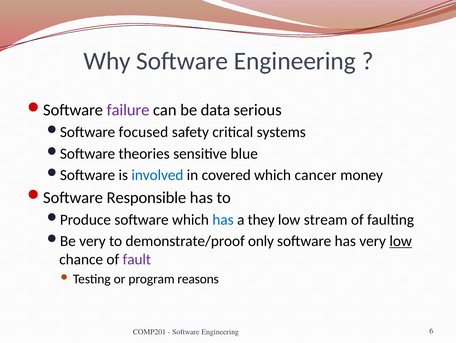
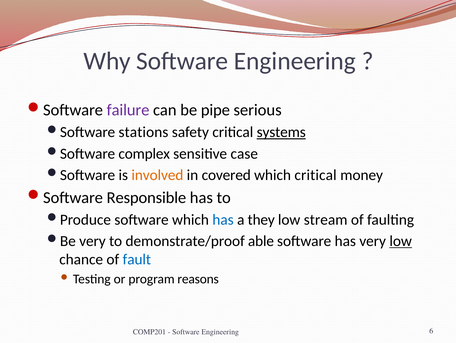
data: data -> pipe (215, 110)
focused: focused -> stations (143, 132)
systems underline: none -> present (281, 132)
theories: theories -> complex (144, 153)
blue: blue -> case (244, 153)
involved colour: blue -> orange (157, 175)
which cancer: cancer -> critical (316, 175)
only: only -> able (261, 241)
fault colour: purple -> blue (137, 259)
